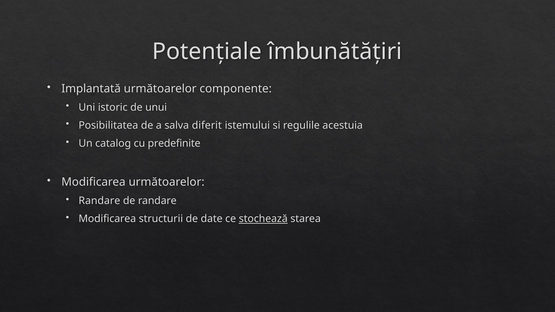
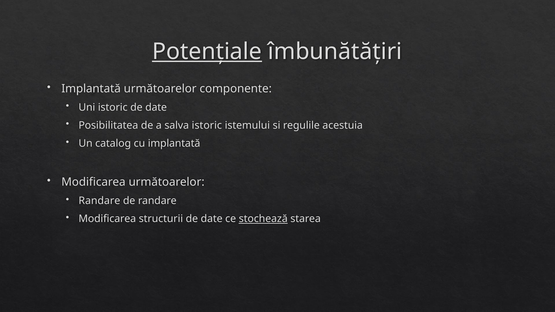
Potențiale underline: none -> present (207, 51)
istoric de unui: unui -> date (156, 107)
salva diferit: diferit -> istoric (207, 125)
cu predefinite: predefinite -> implantată (174, 143)
